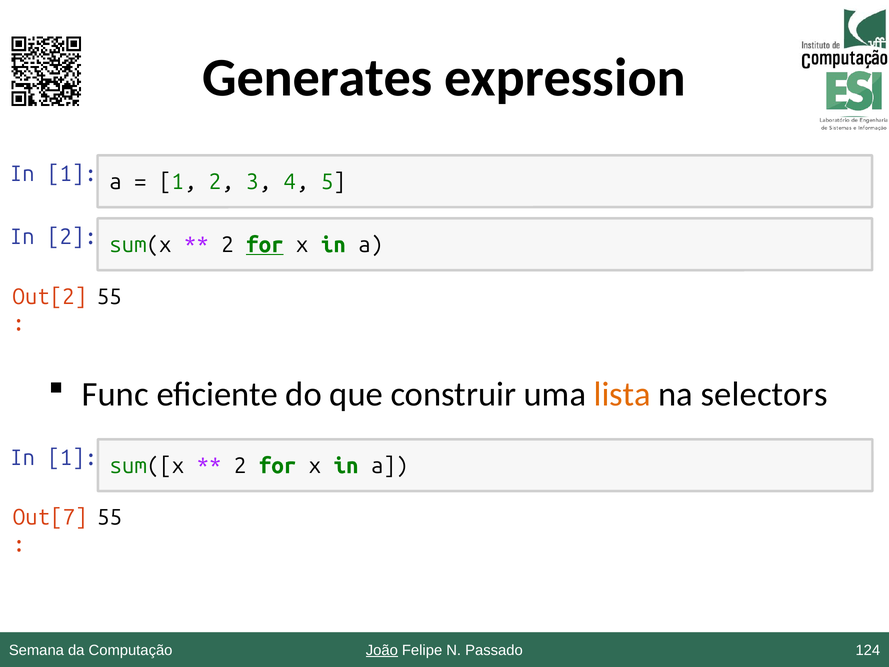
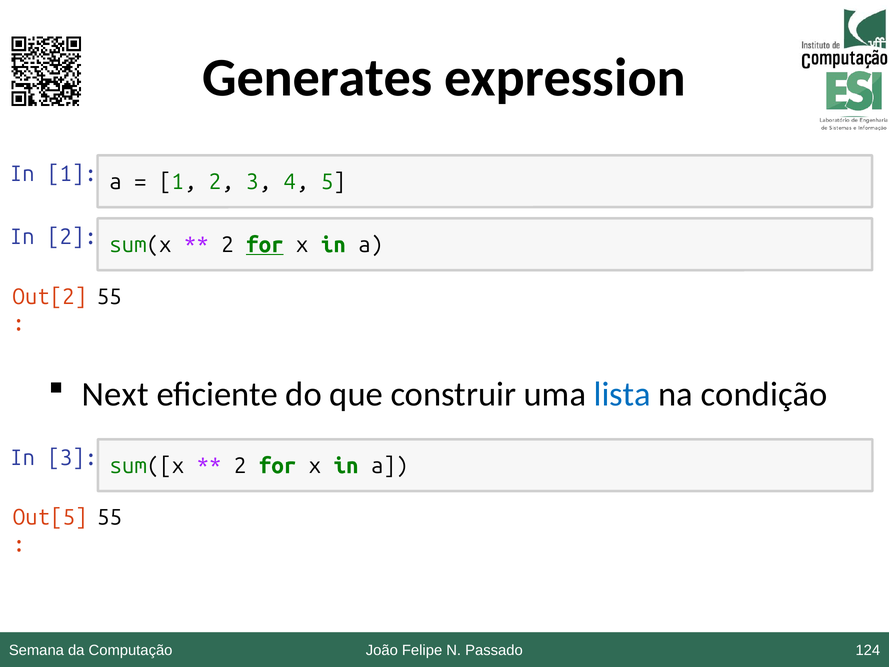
Func: Func -> Next (115, 394)
lista colour: orange -> blue (622, 394)
selectors: selectors -> condição (764, 394)
1: 1 -> 3 (72, 458)
Out[7: Out[7 -> Out[5 (50, 517)
João underline: present -> none (382, 650)
